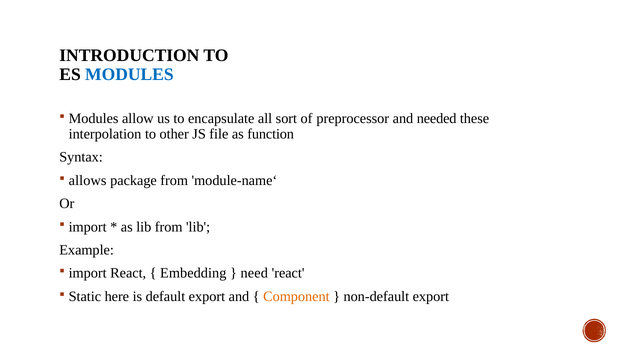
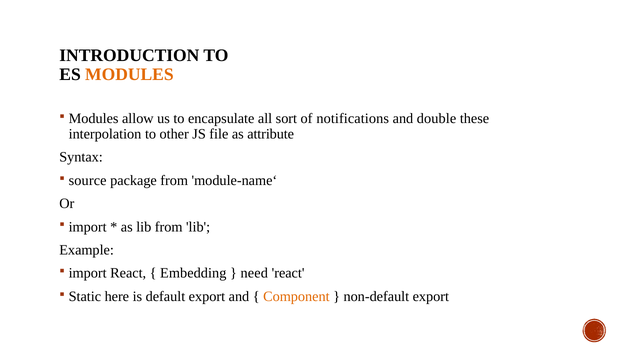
MODULES colour: blue -> orange (129, 74)
preprocessor: preprocessor -> notifications (353, 118)
needed: needed -> double (436, 118)
function: function -> attribute (271, 134)
allows: allows -> source (88, 180)
